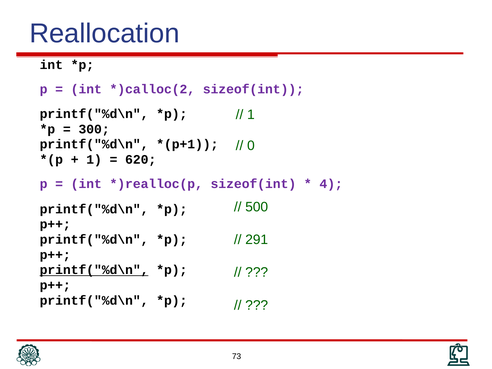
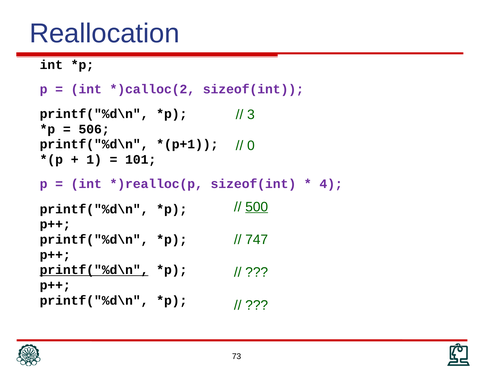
1: 1 -> 3 (251, 115)
300: 300 -> 506 (94, 129)
620: 620 -> 101 (141, 159)
500 underline: none -> present (257, 207)
291: 291 -> 747 (257, 240)
